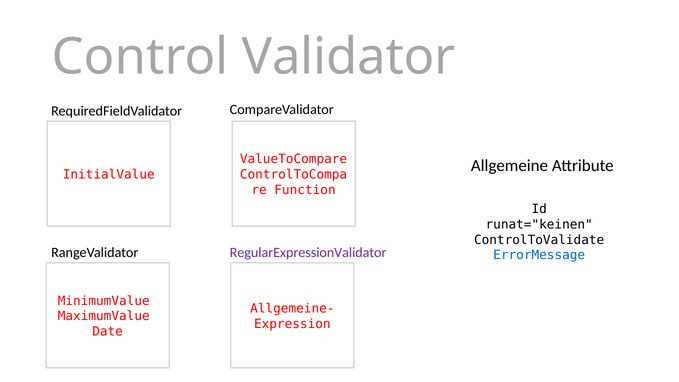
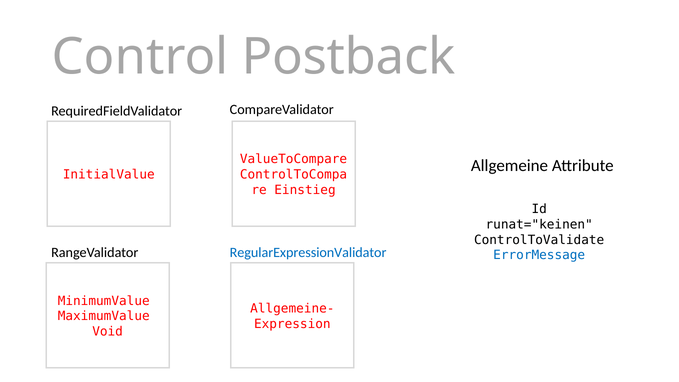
Validator: Validator -> Postback (349, 57)
Function: Function -> Einstieg (305, 190)
RegularExpressionValidator colour: purple -> blue (308, 253)
Date: Date -> Void (108, 331)
